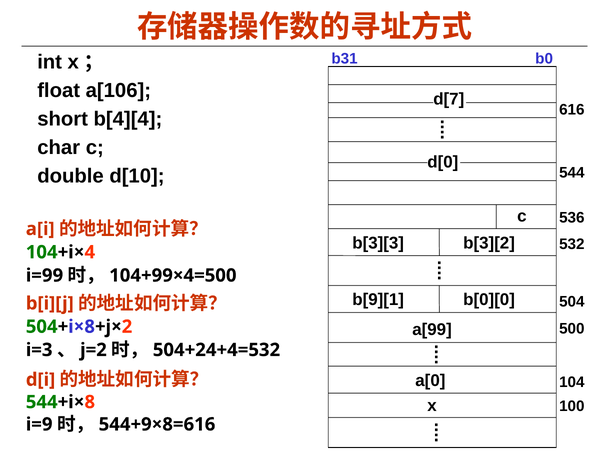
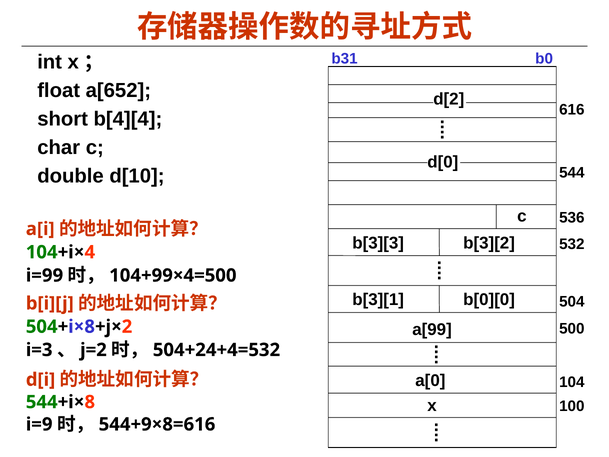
a[106: a[106 -> a[652 (118, 91)
d[7: d[7 -> d[2 (449, 99)
b[9][1: b[9][1 -> b[3][1 (378, 300)
